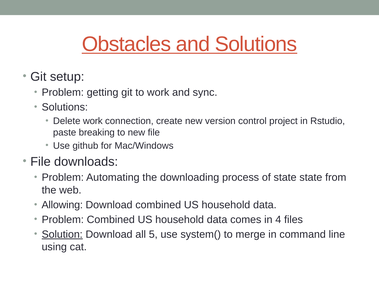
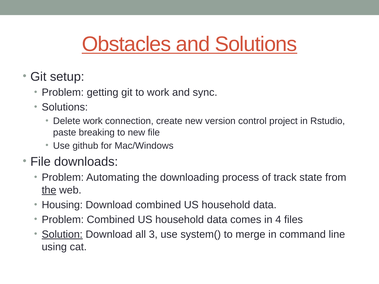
of state: state -> track (285, 178)
the underline: none -> present (49, 190)
Allowing: Allowing -> Housing (62, 205)
5: 5 -> 3 (153, 235)
